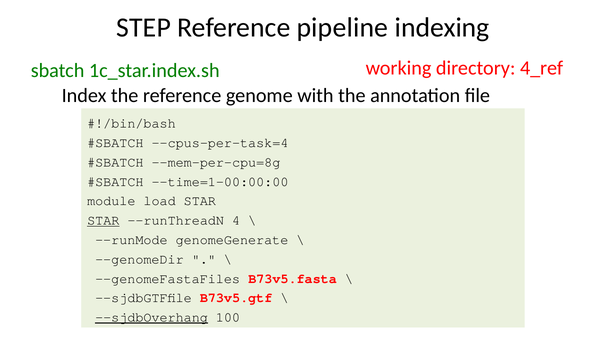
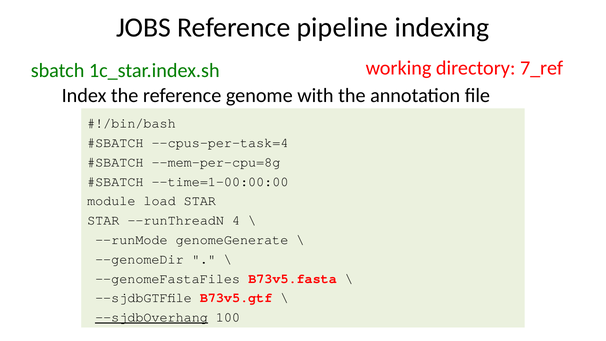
STEP: STEP -> JOBS (144, 27)
4_ref: 4_ref -> 7_ref (542, 68)
STAR underline: present -> none (103, 220)
